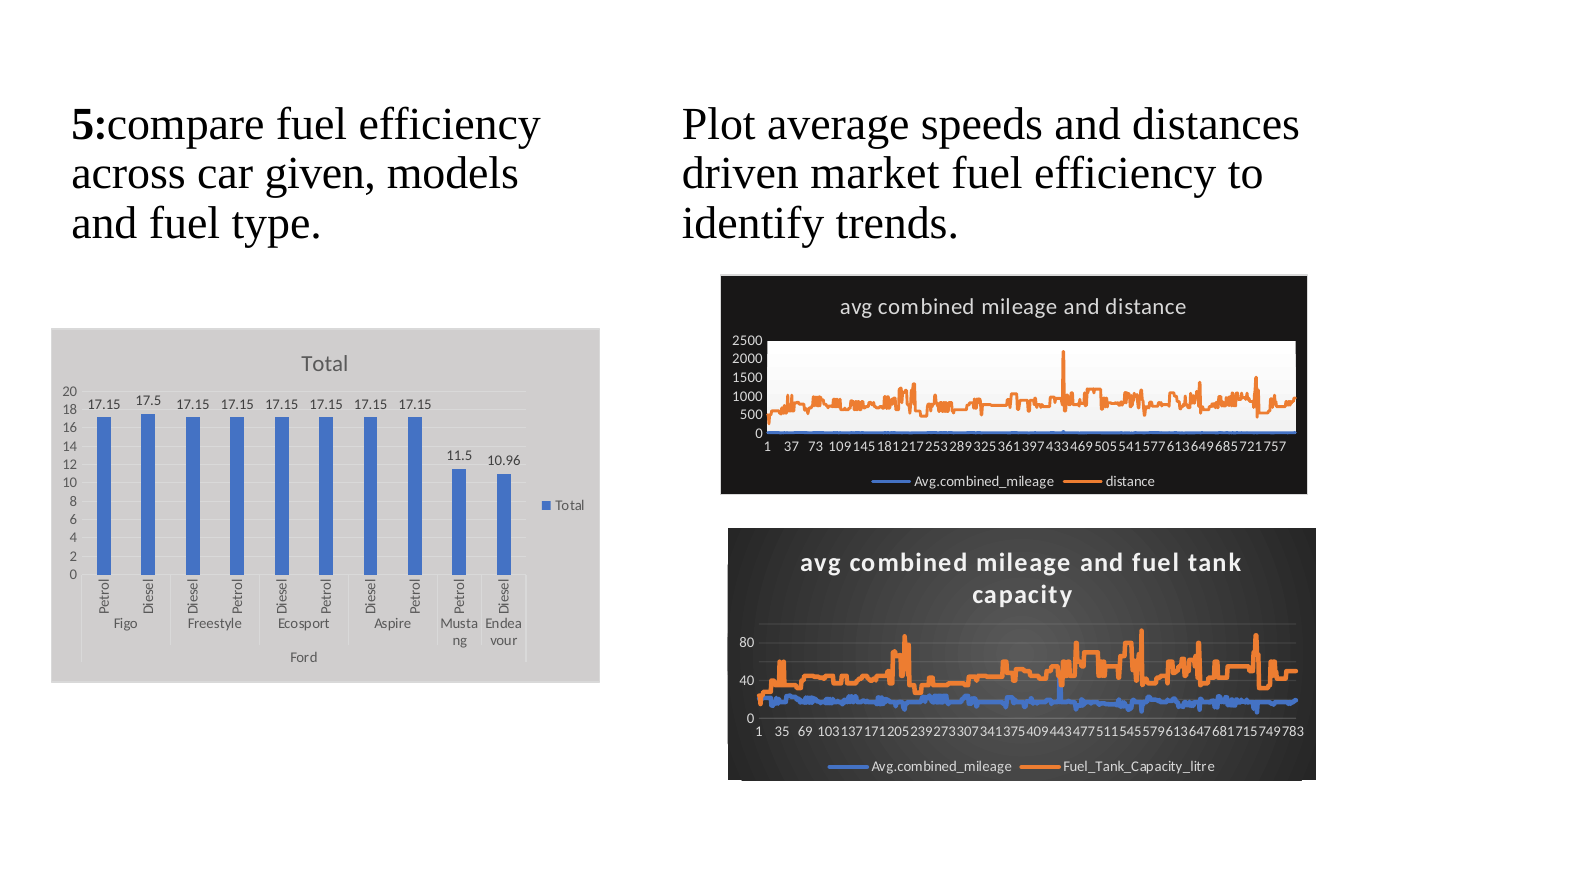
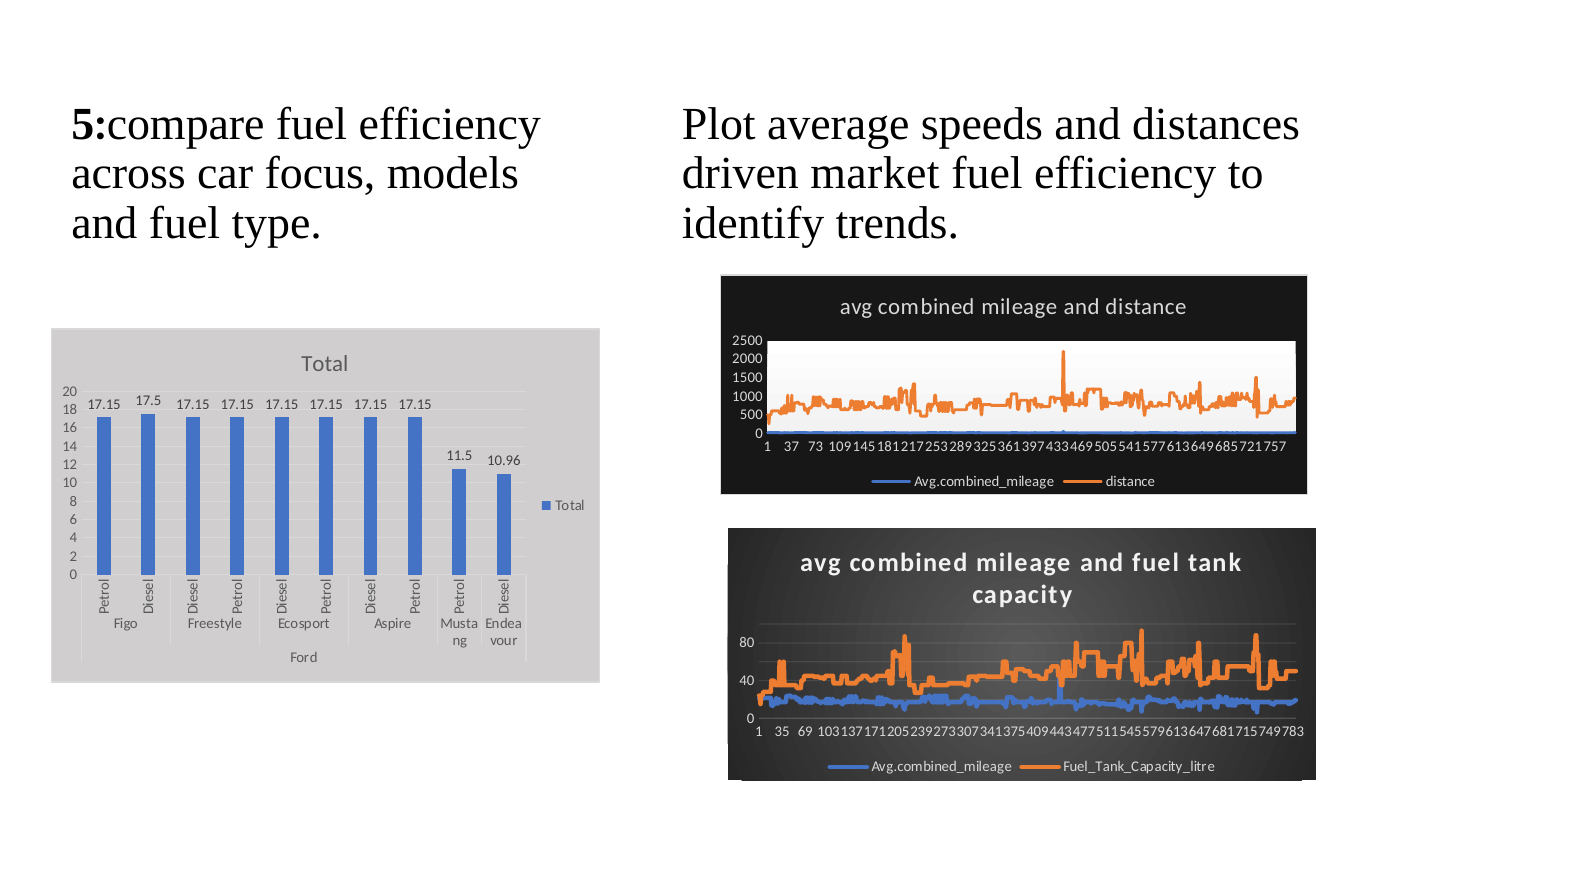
given: given -> focus (320, 174)
